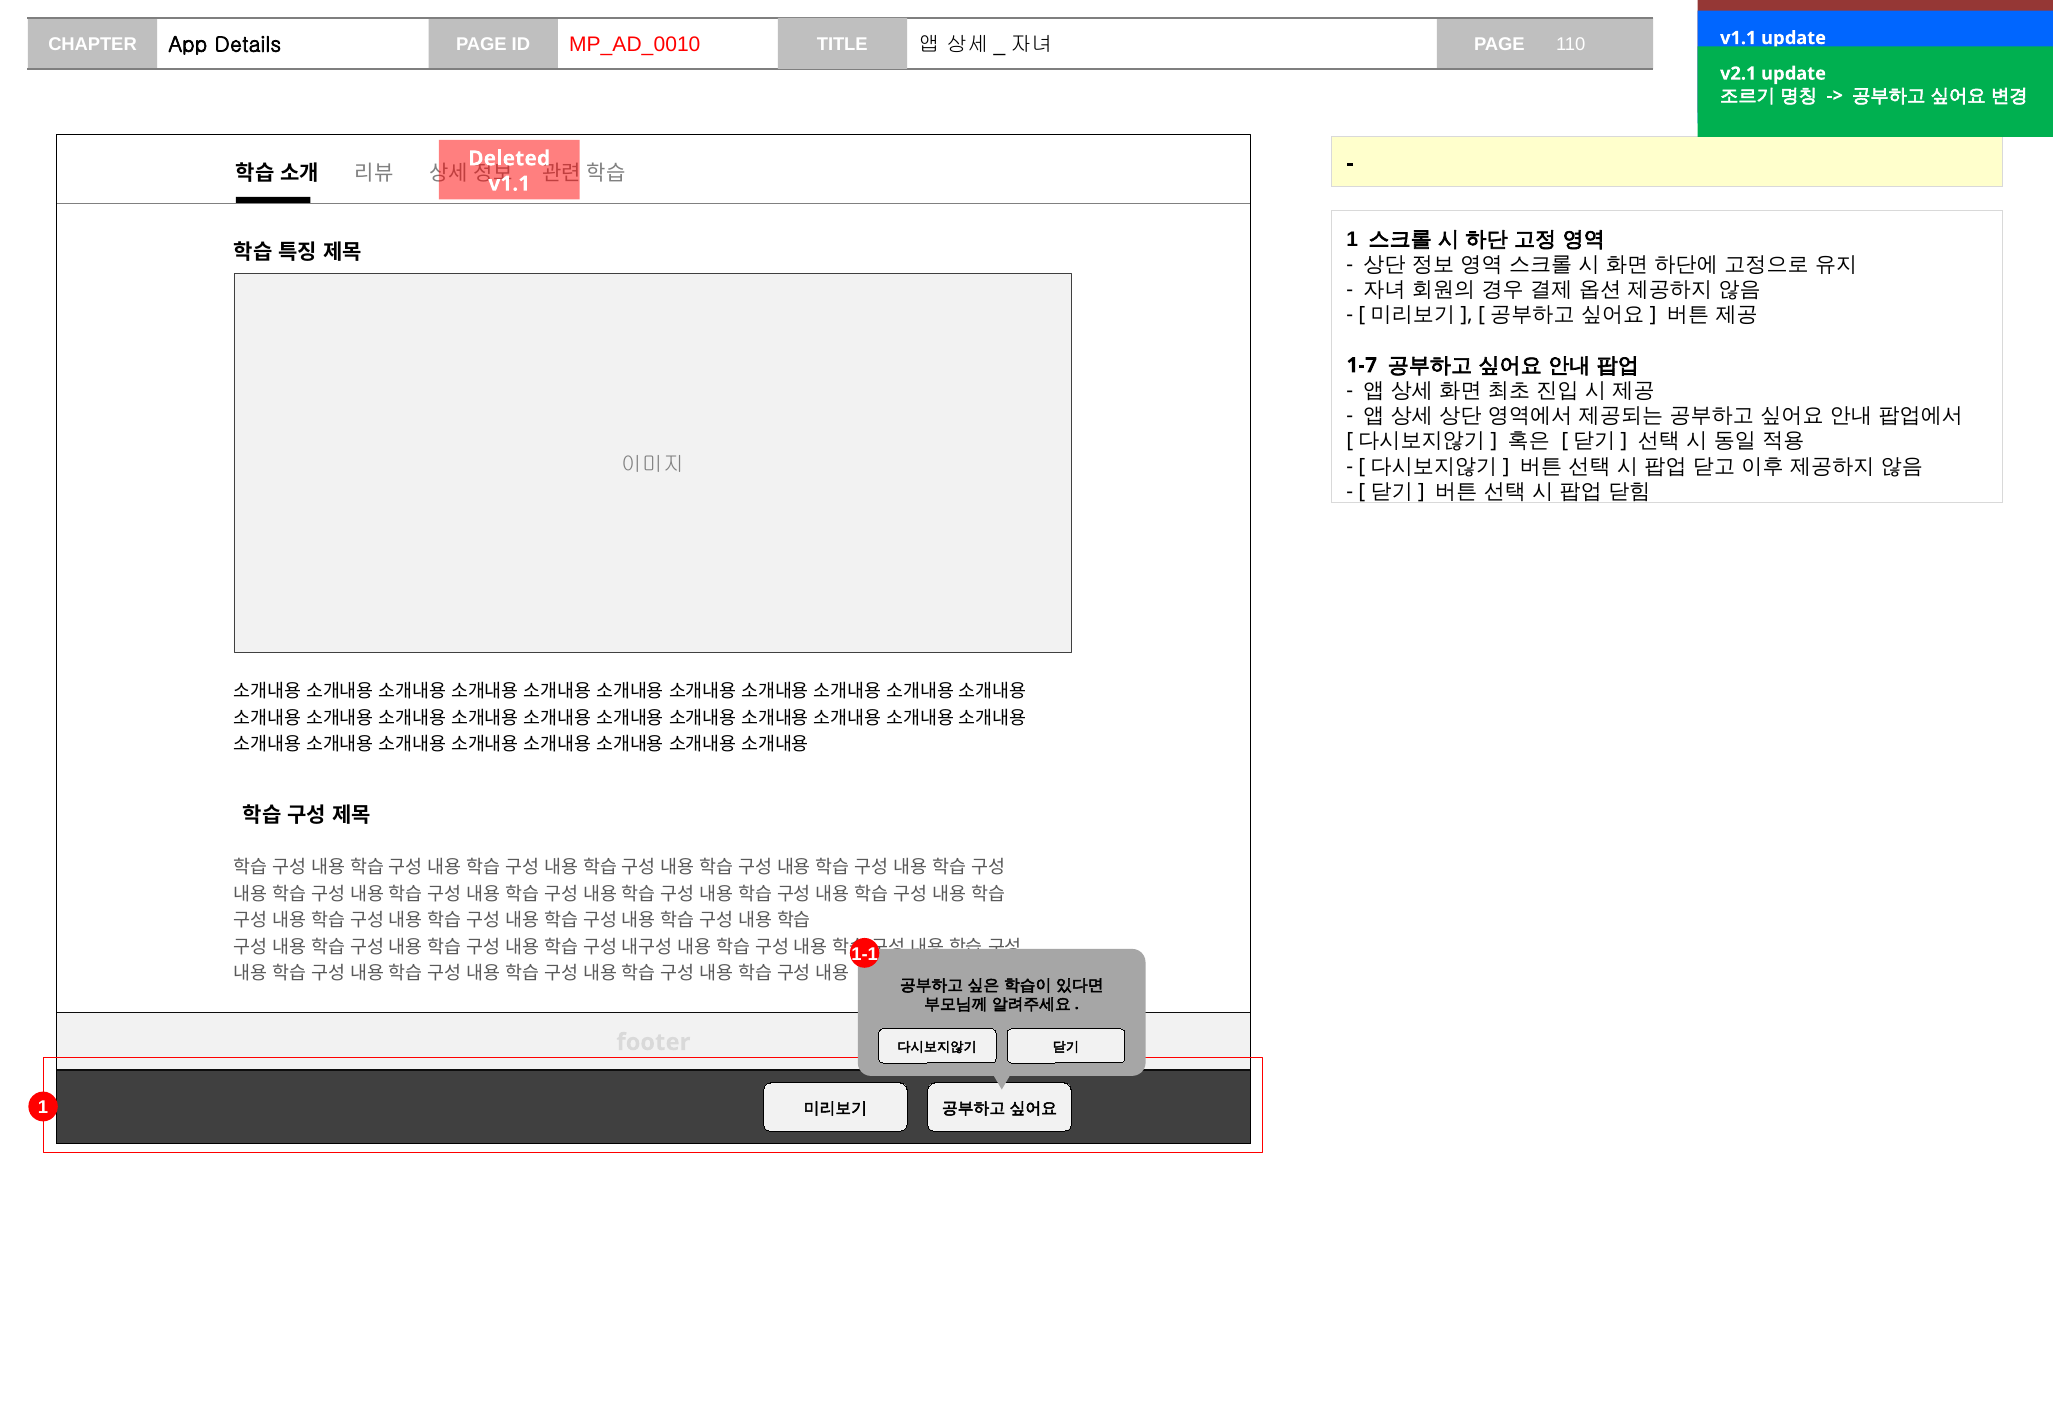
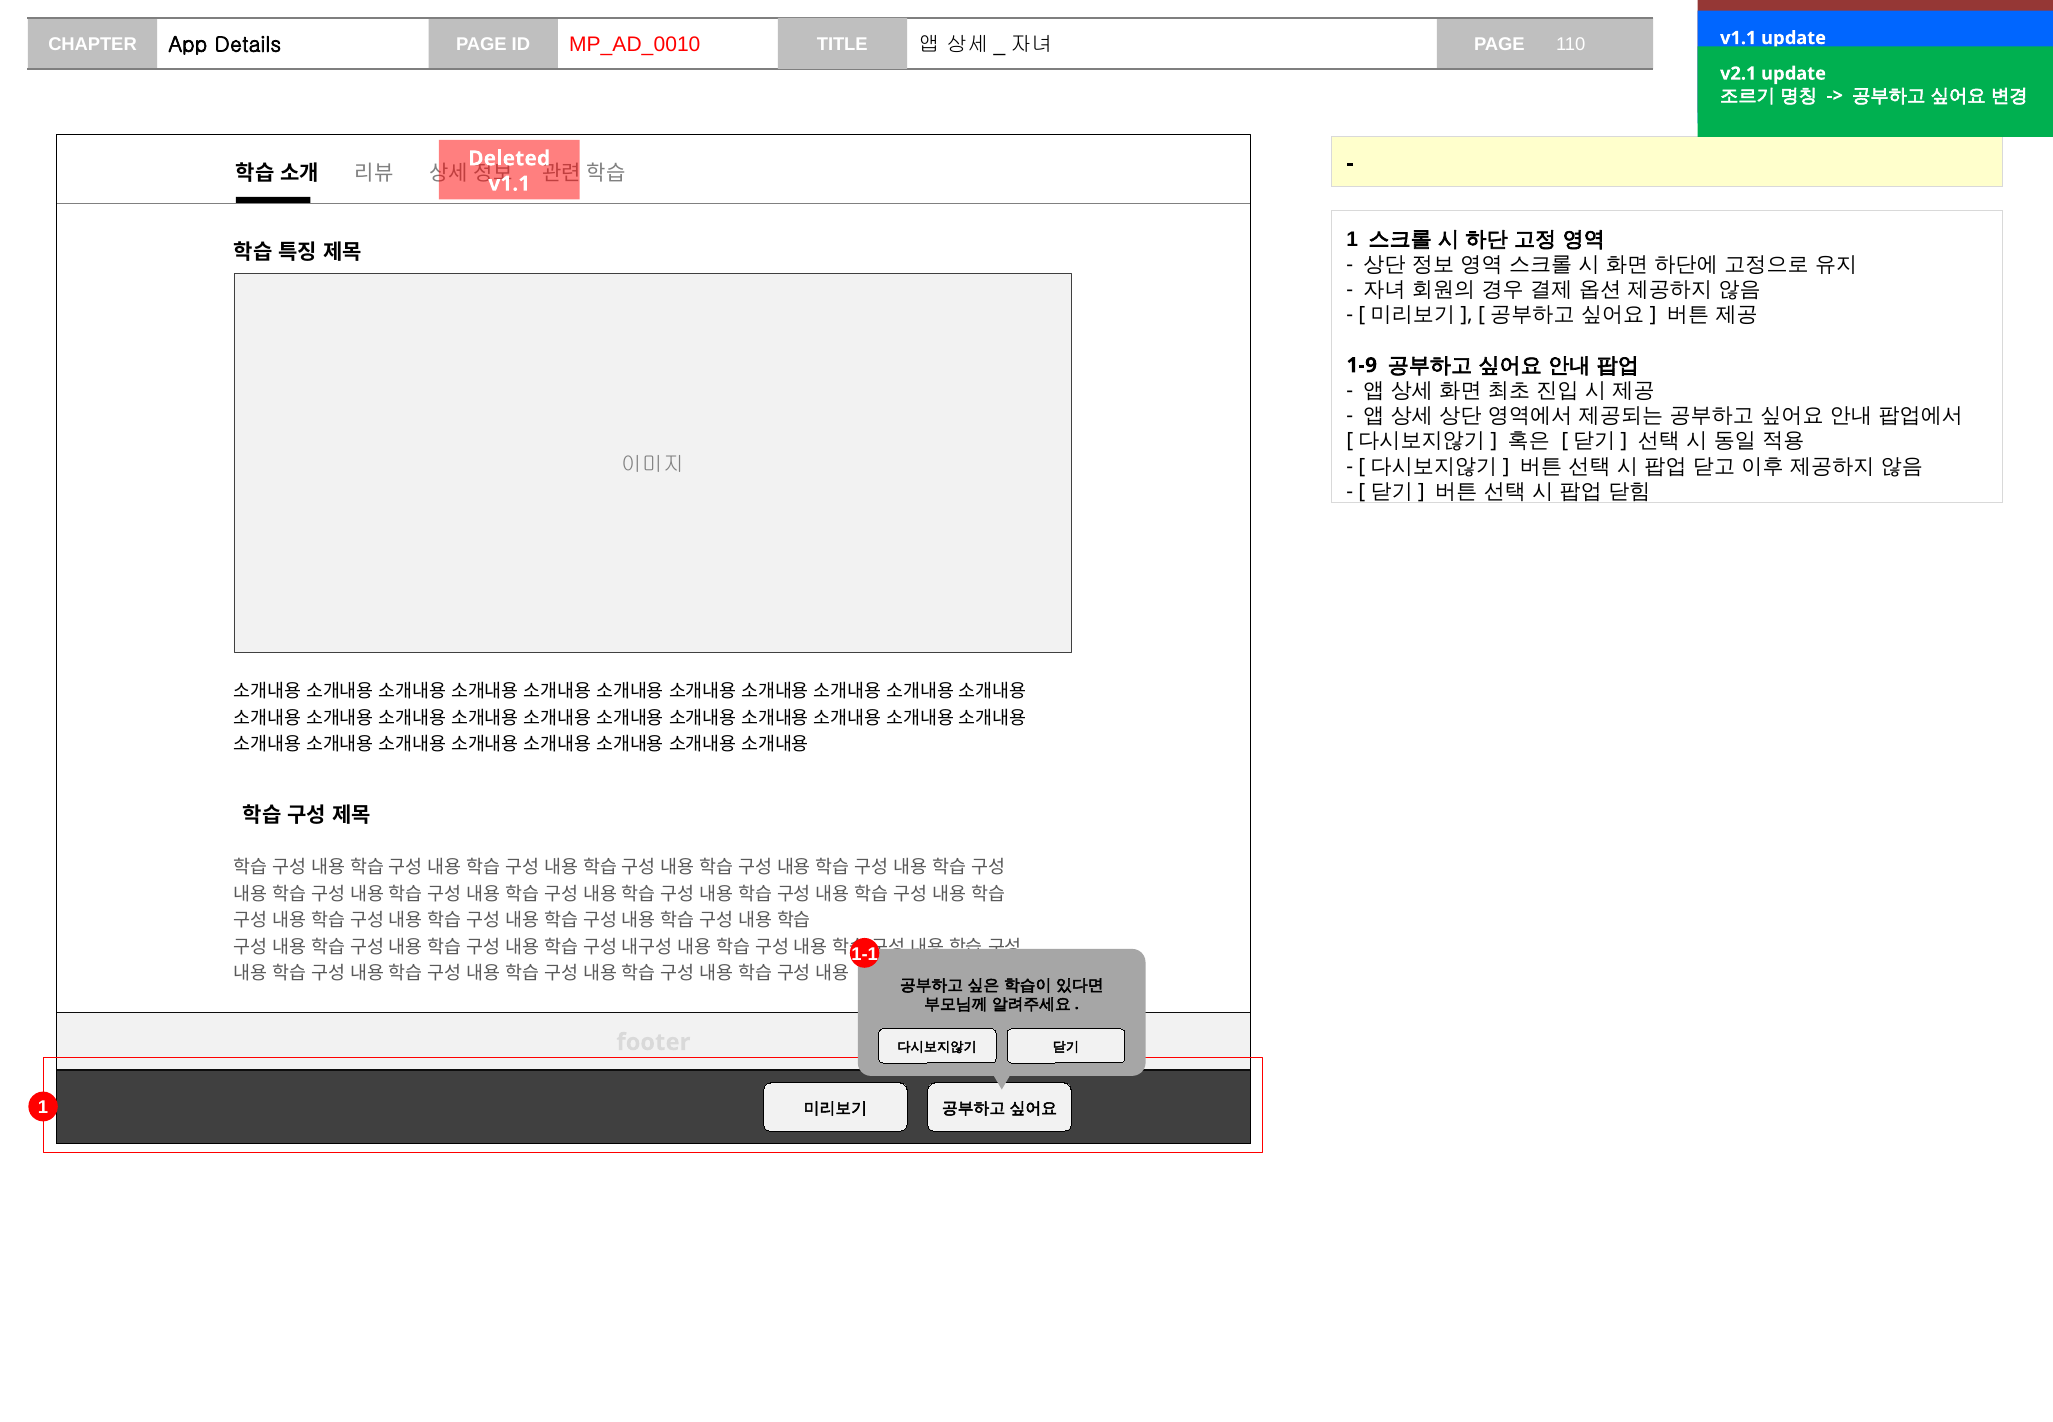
1-7: 1-7 -> 1-9 (1362, 365)
